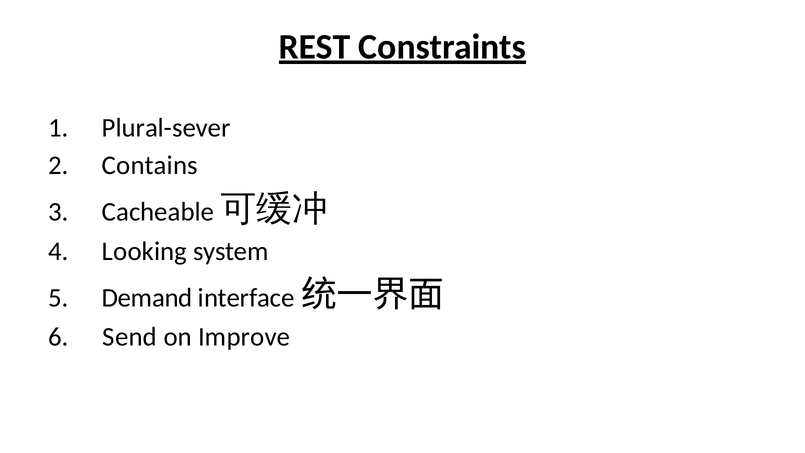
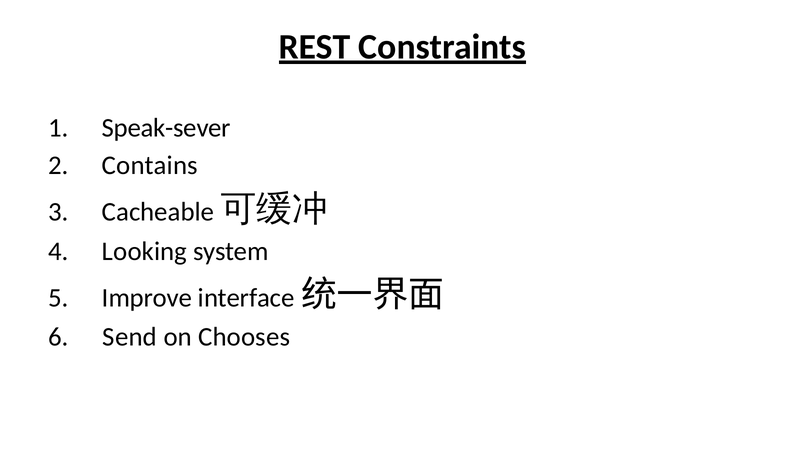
Plural-sever: Plural-sever -> Speak-sever (166, 128)
Demand: Demand -> Improve (147, 298)
Improve: Improve -> Chooses (244, 337)
